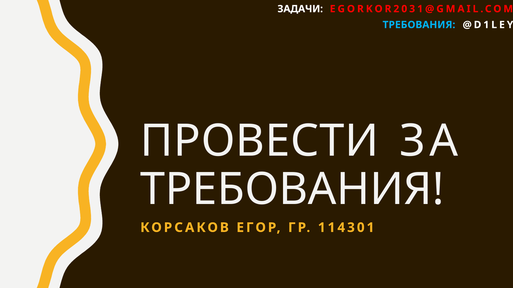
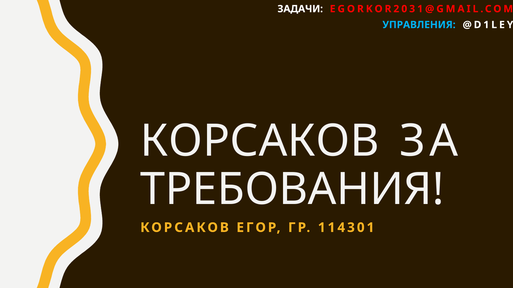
ТРЕБОВАНИЯ: ТРЕБОВАНИЯ -> УПРАВЛЕНИЯ (419, 25)
ПРОВЕСТИ: ПРОВЕСТИ -> КОРСАКОВ (260, 141)
